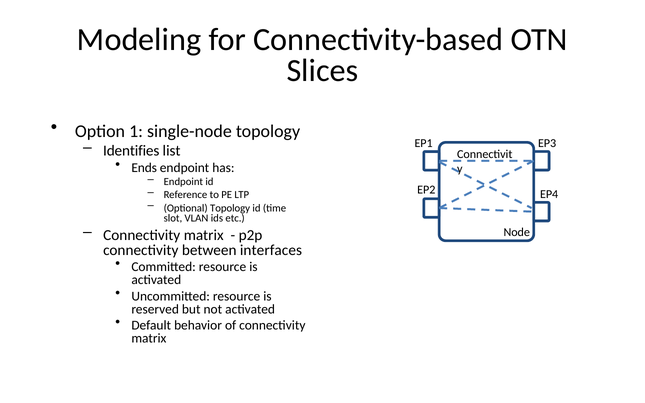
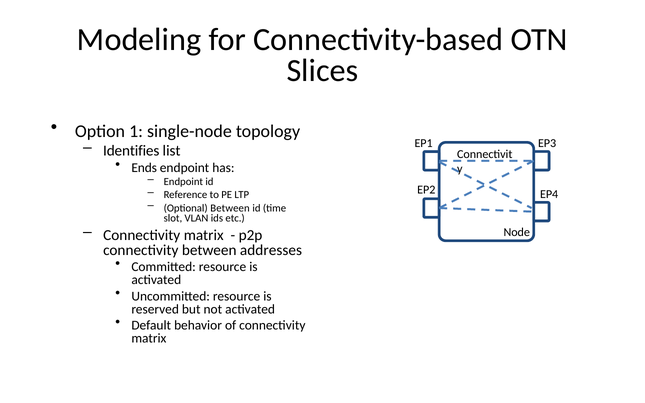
Optional Topology: Topology -> Between (230, 208)
interfaces: interfaces -> addresses (271, 250)
